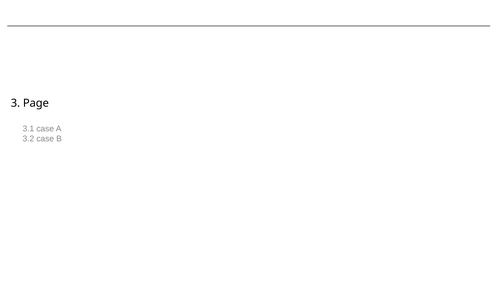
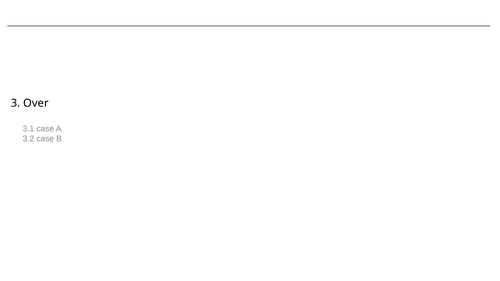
Page: Page -> Over (36, 103)
